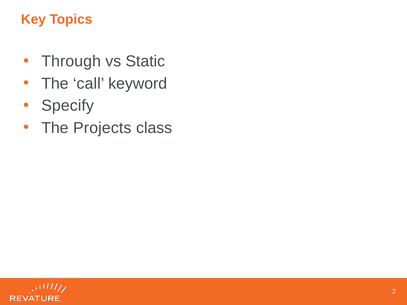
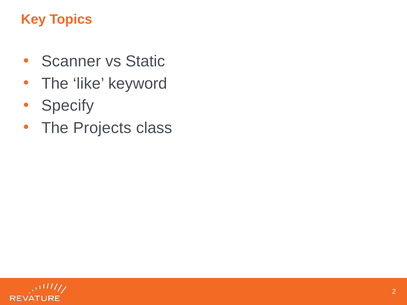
Through: Through -> Scanner (71, 61)
call: call -> like (89, 84)
